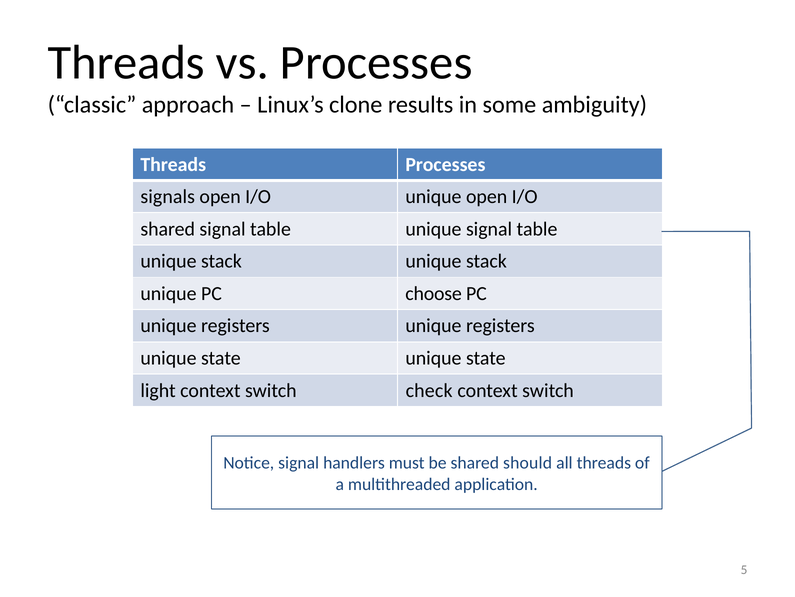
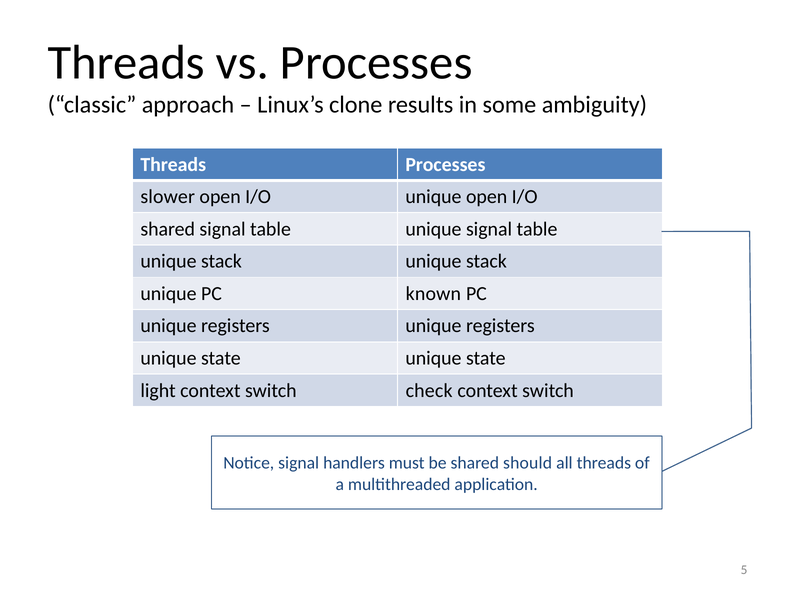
signals: signals -> slower (168, 197)
choose: choose -> known (433, 293)
